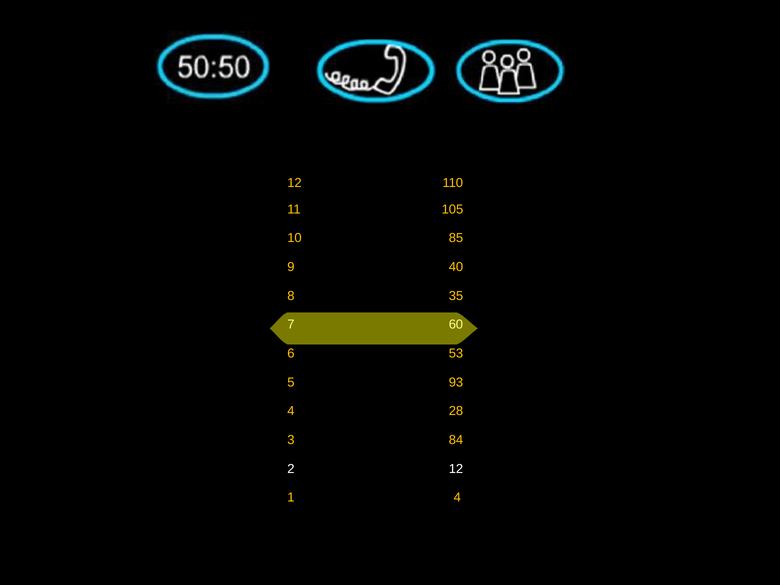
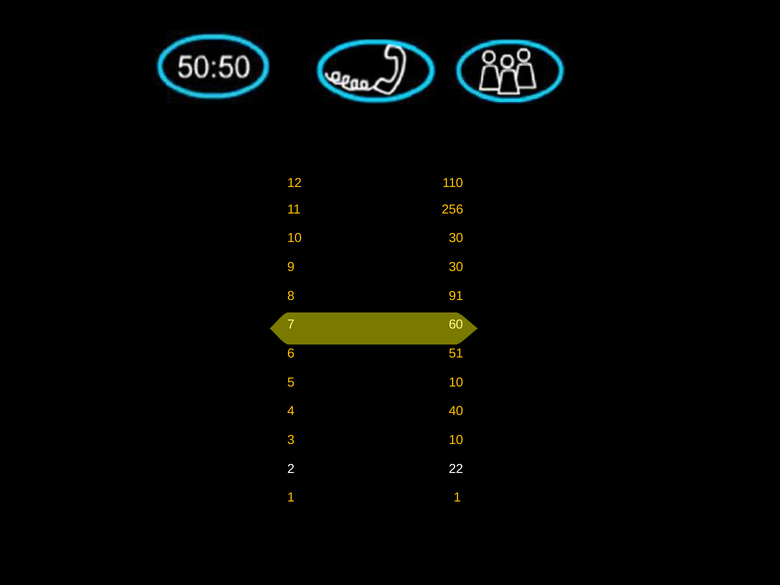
105: 105 -> 256 (452, 209)
10 85: 85 -> 30 (456, 238)
9 40: 40 -> 30 (456, 267)
35: 35 -> 91 (456, 296)
53: 53 -> 51 (456, 354)
5 93: 93 -> 10 (456, 382)
28: 28 -> 40 (456, 411)
3 84: 84 -> 10 (456, 440)
2 12: 12 -> 22 (456, 469)
1 4: 4 -> 1 (457, 498)
